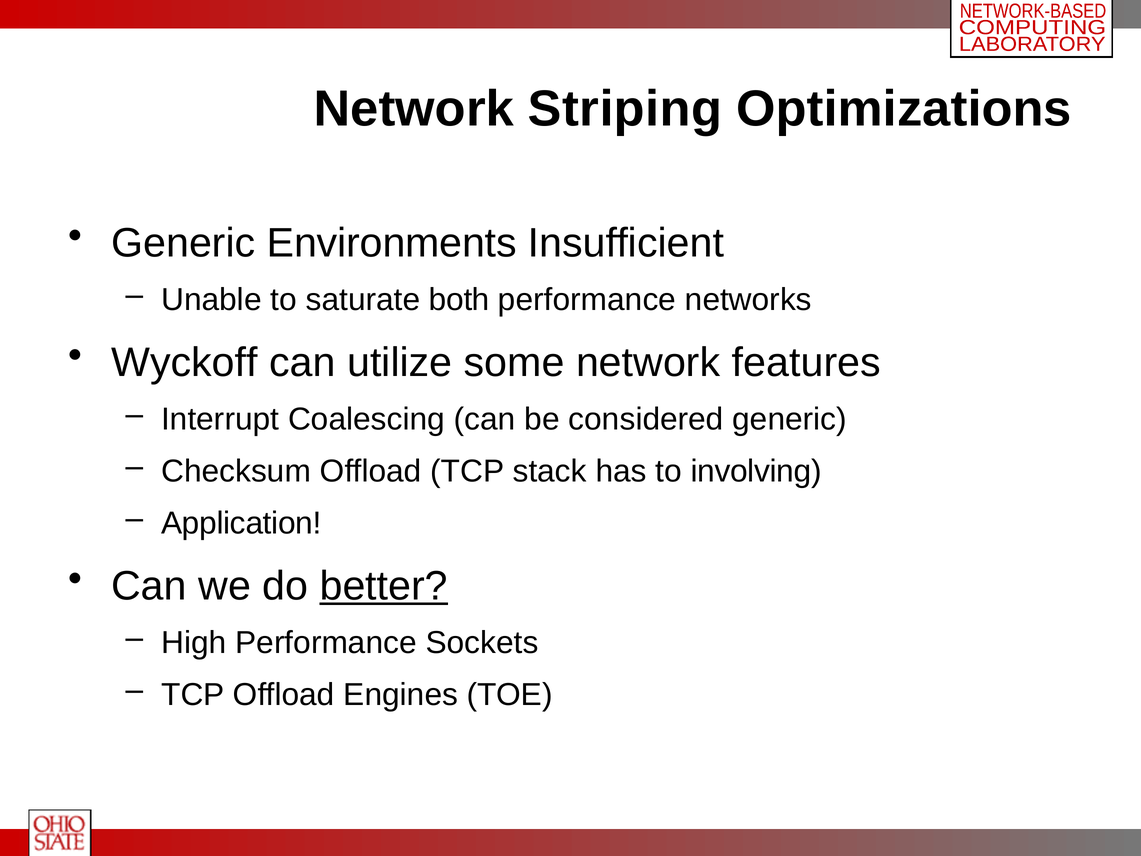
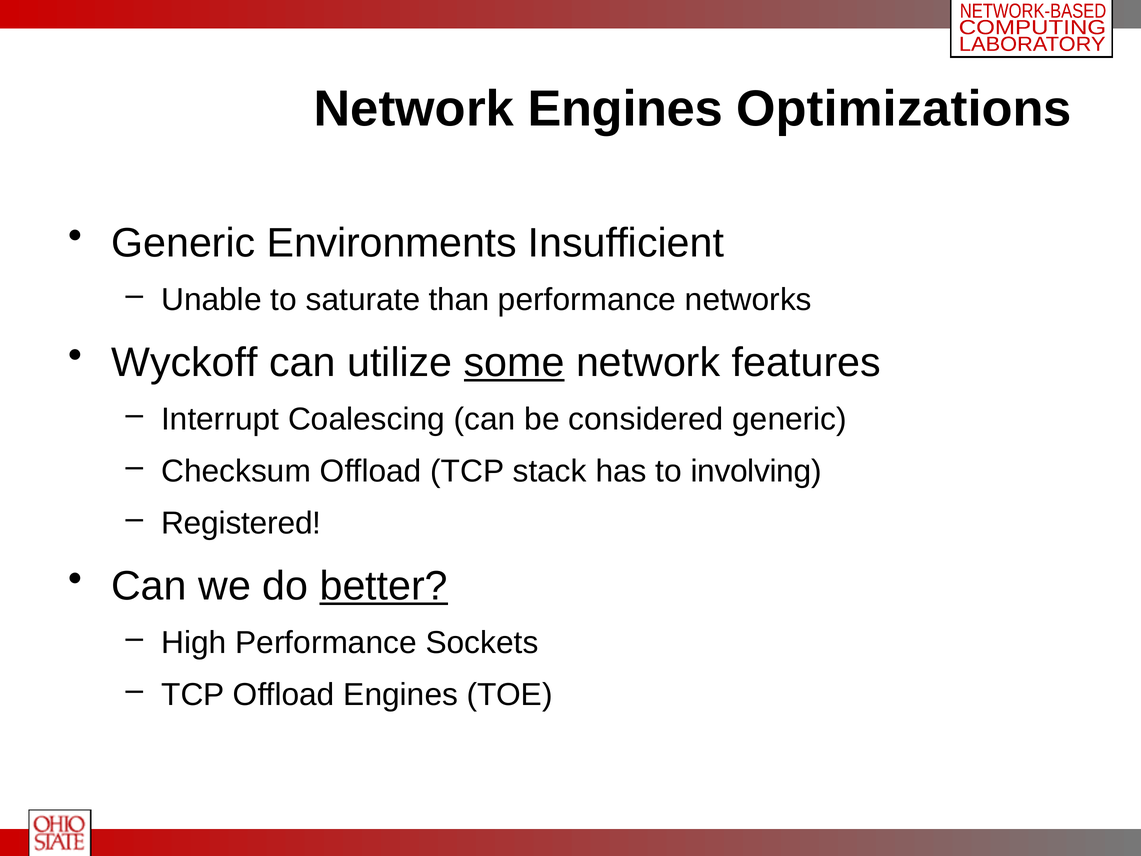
Network Striping: Striping -> Engines (625, 109)
both: both -> than (459, 300)
some underline: none -> present (514, 362)
Application: Application -> Registered (241, 523)
